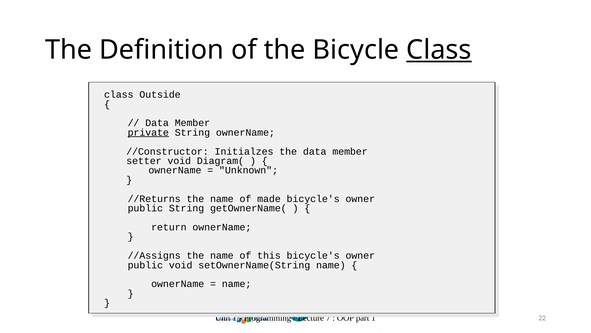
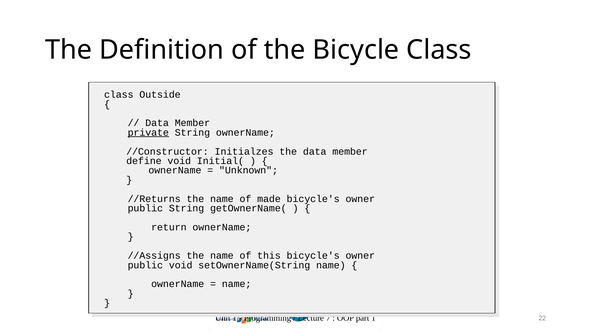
Class underline: present -> none (439, 50)
setter: setter -> define (144, 161)
Diagram(: Diagram( -> Initial( (220, 161)
